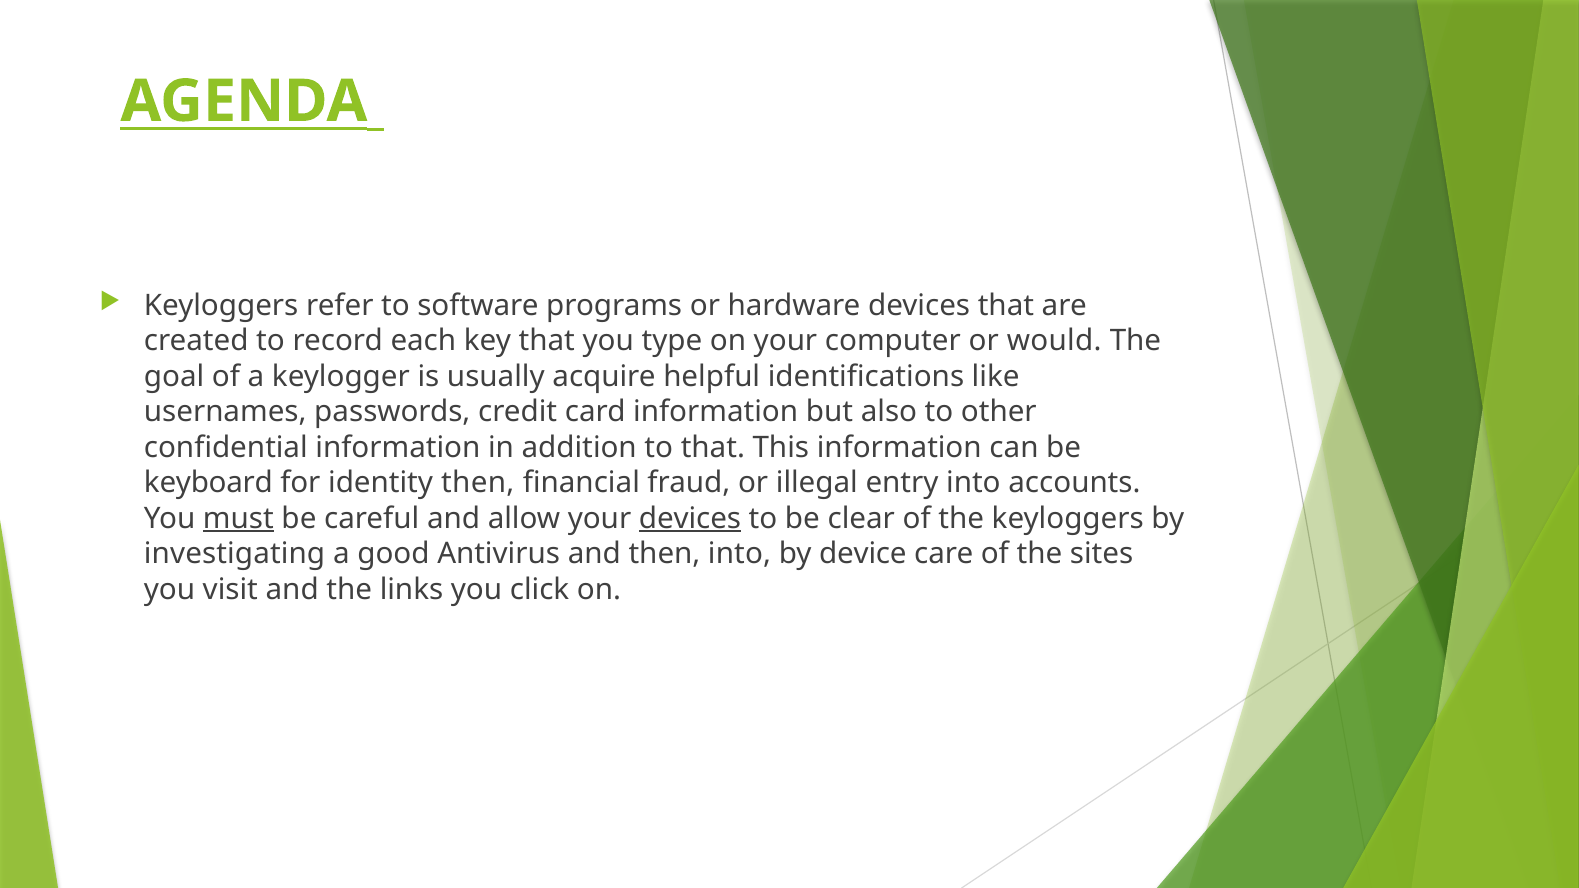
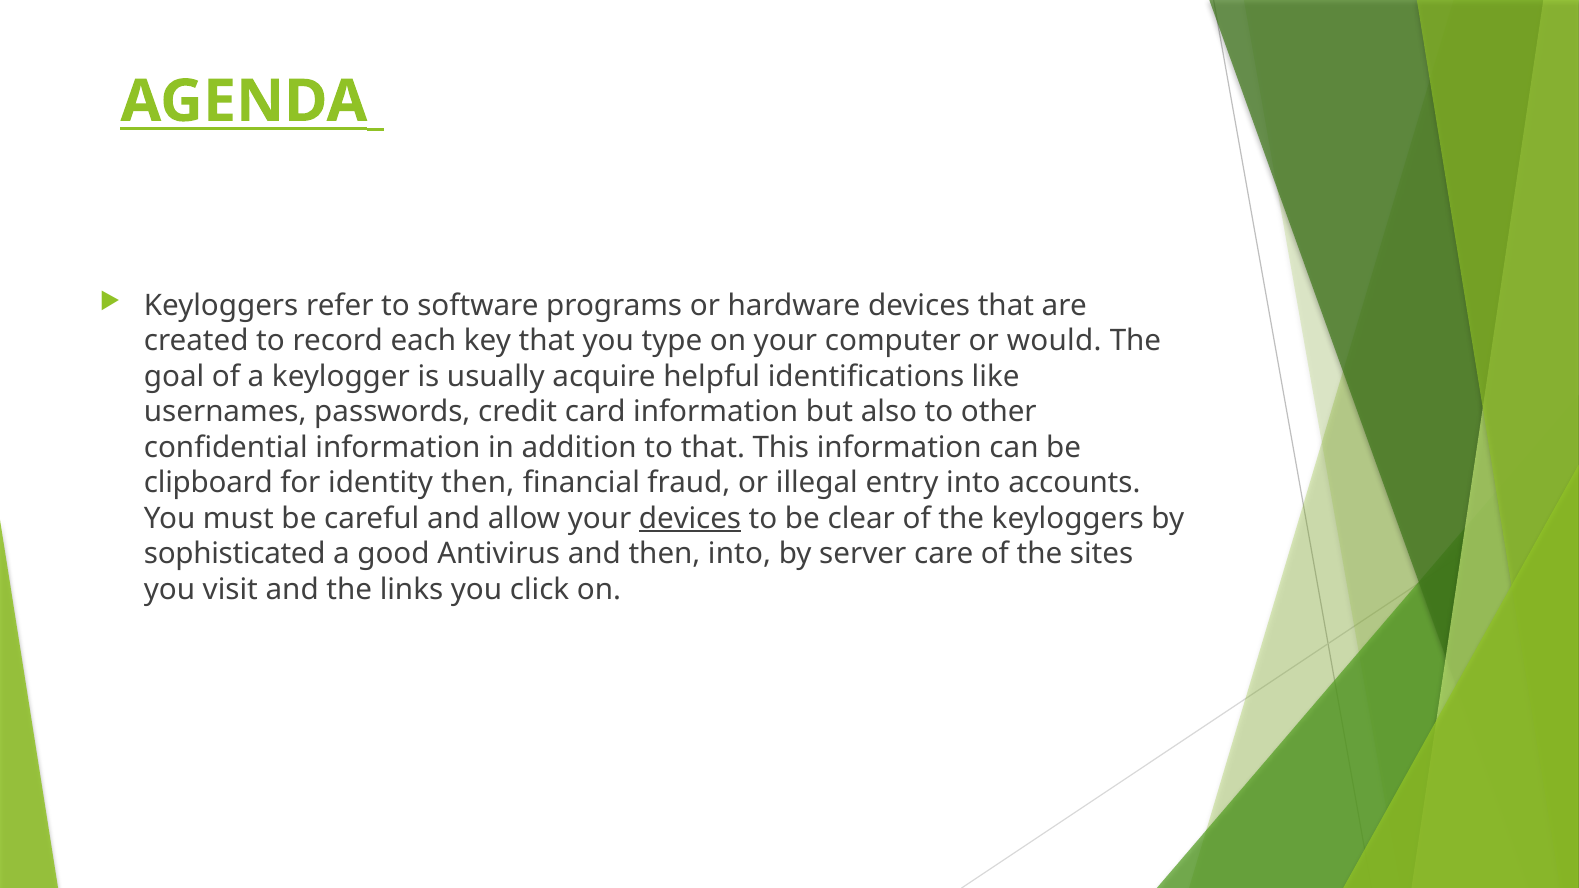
keyboard: keyboard -> clipboard (208, 483)
must underline: present -> none (238, 519)
investigating: investigating -> sophisticated (235, 554)
device: device -> server (863, 554)
